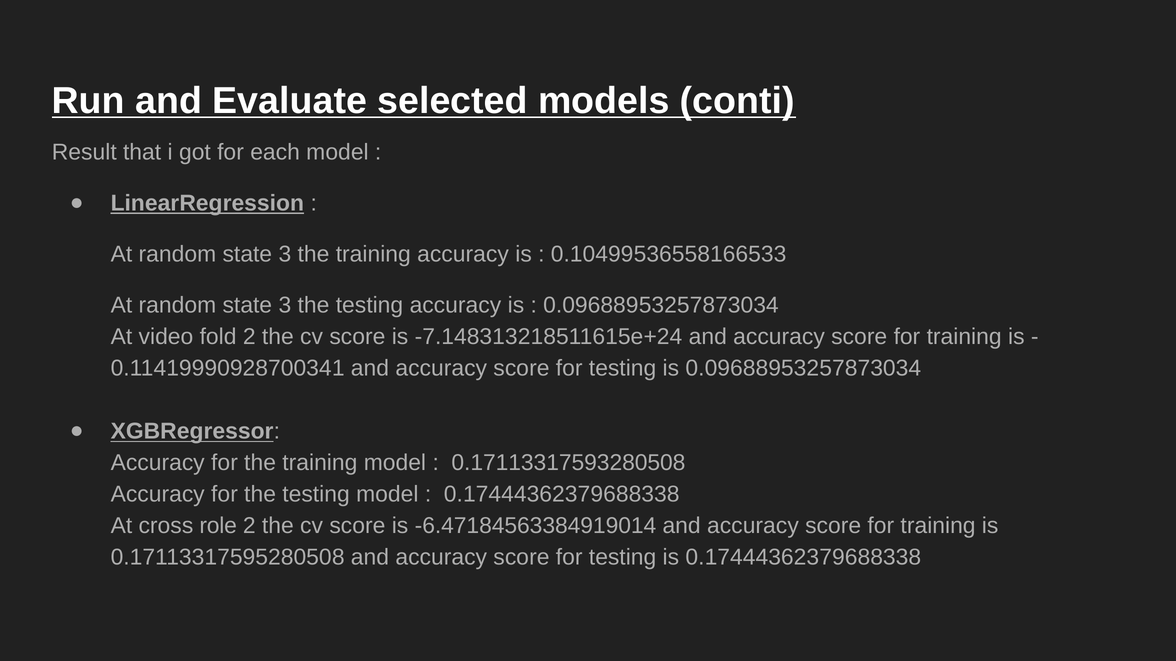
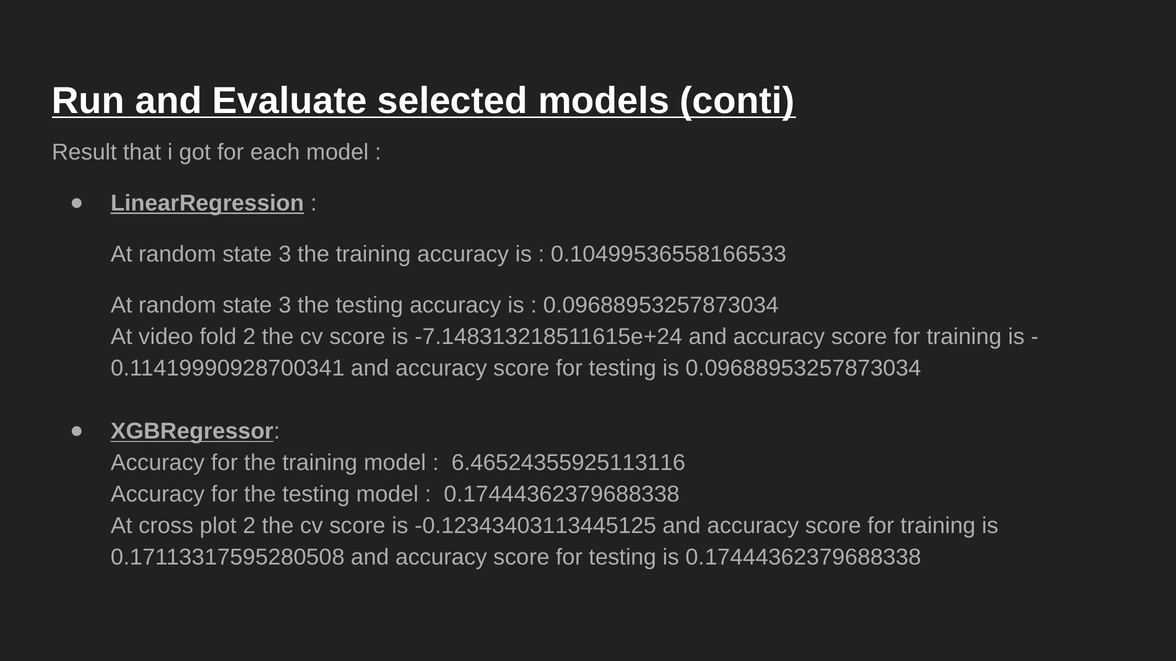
0.17113317593280508: 0.17113317593280508 -> 6.46524355925113116 (568, 463)
role: role -> plot (218, 526)
-6.47184563384919014: -6.47184563384919014 -> -0.12343403113445125 (536, 526)
